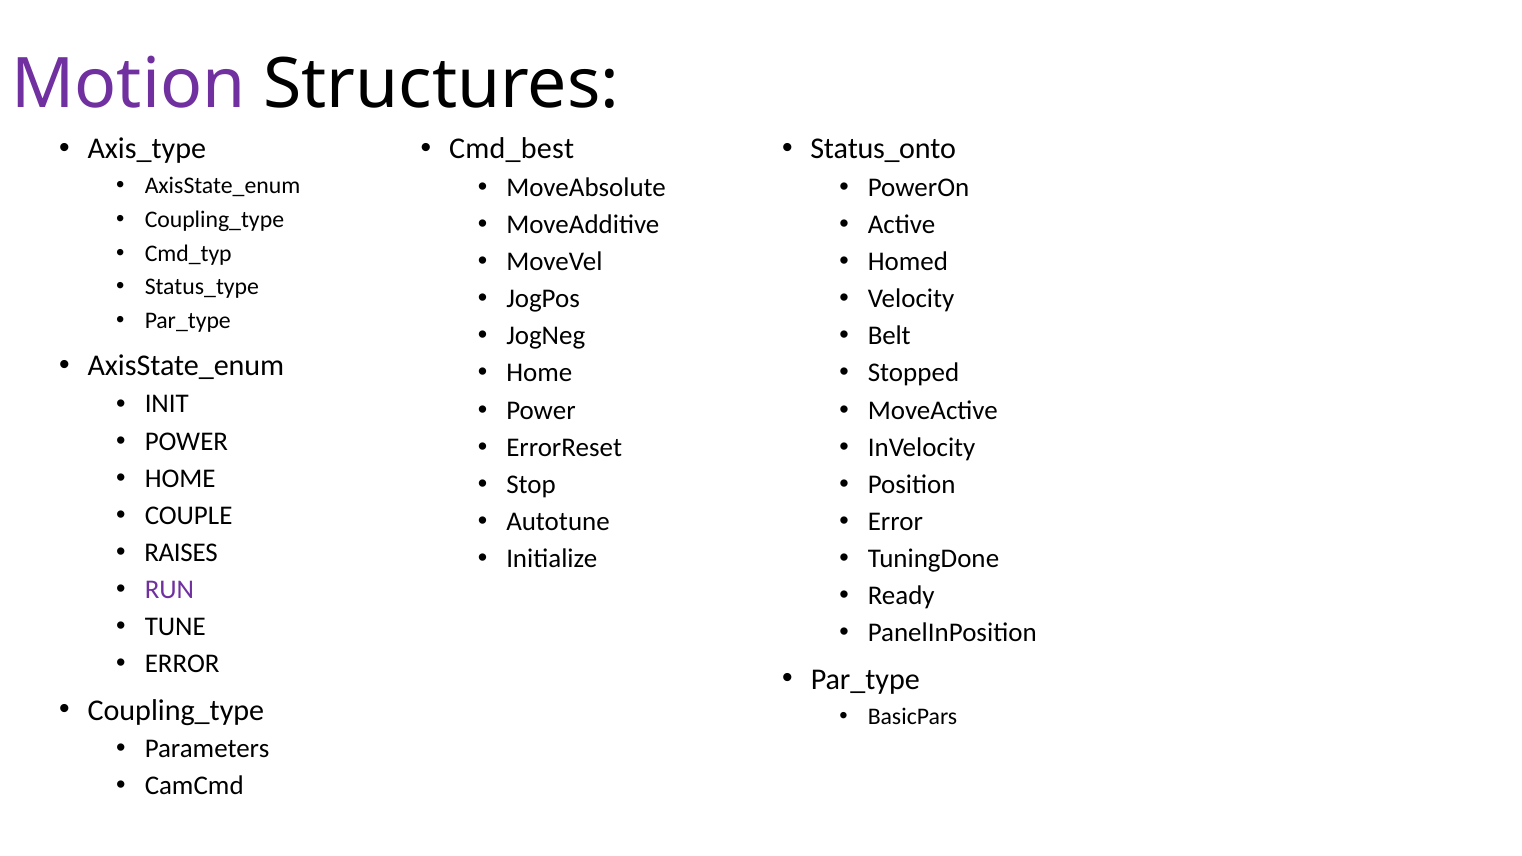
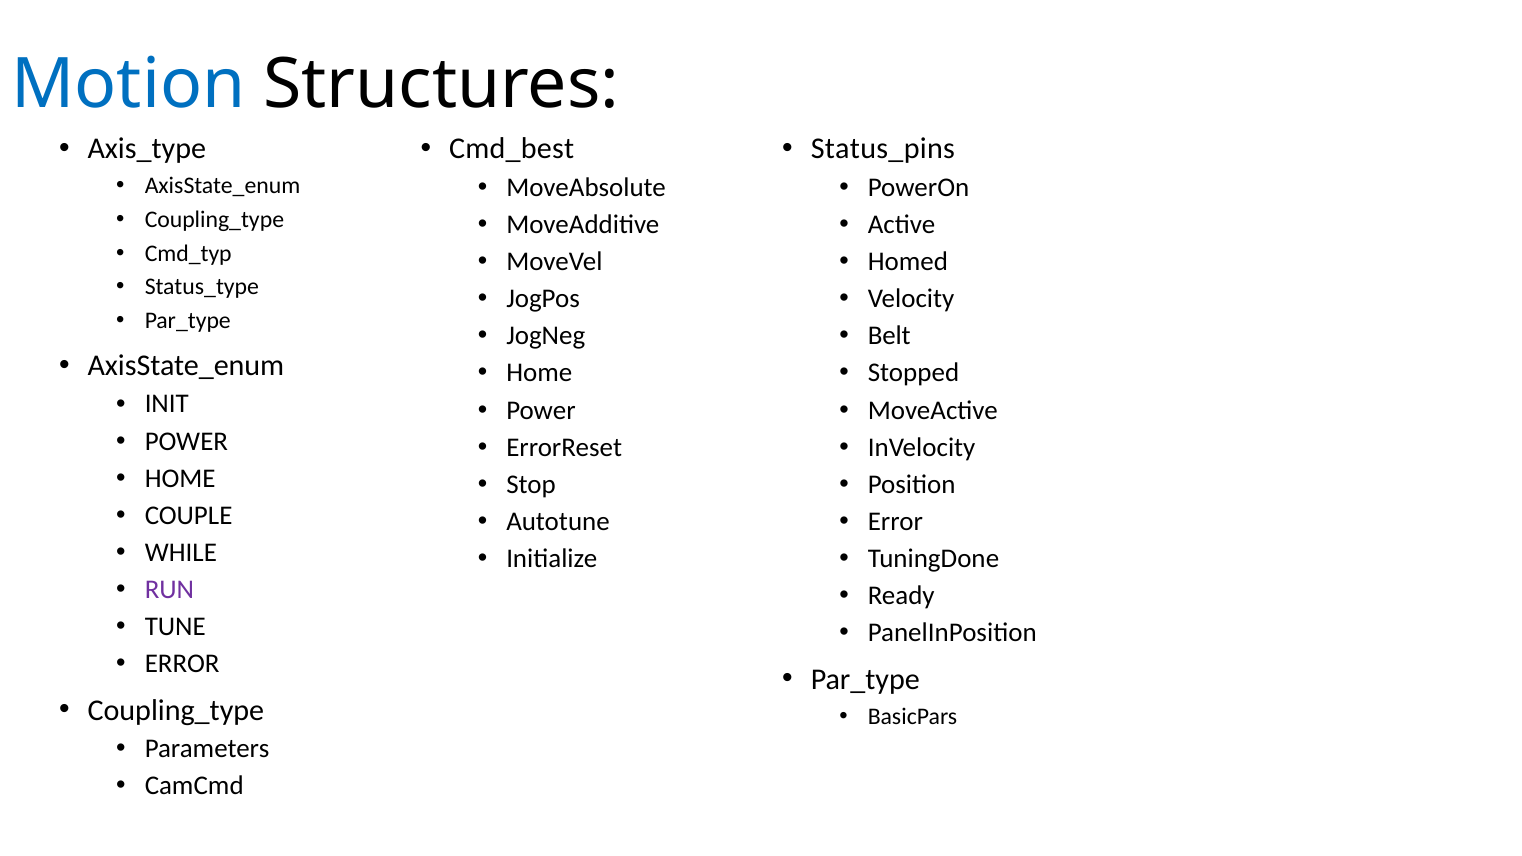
Motion colour: purple -> blue (128, 85)
Status_onto: Status_onto -> Status_pins (883, 149)
RAISES: RAISES -> WHILE (181, 552)
